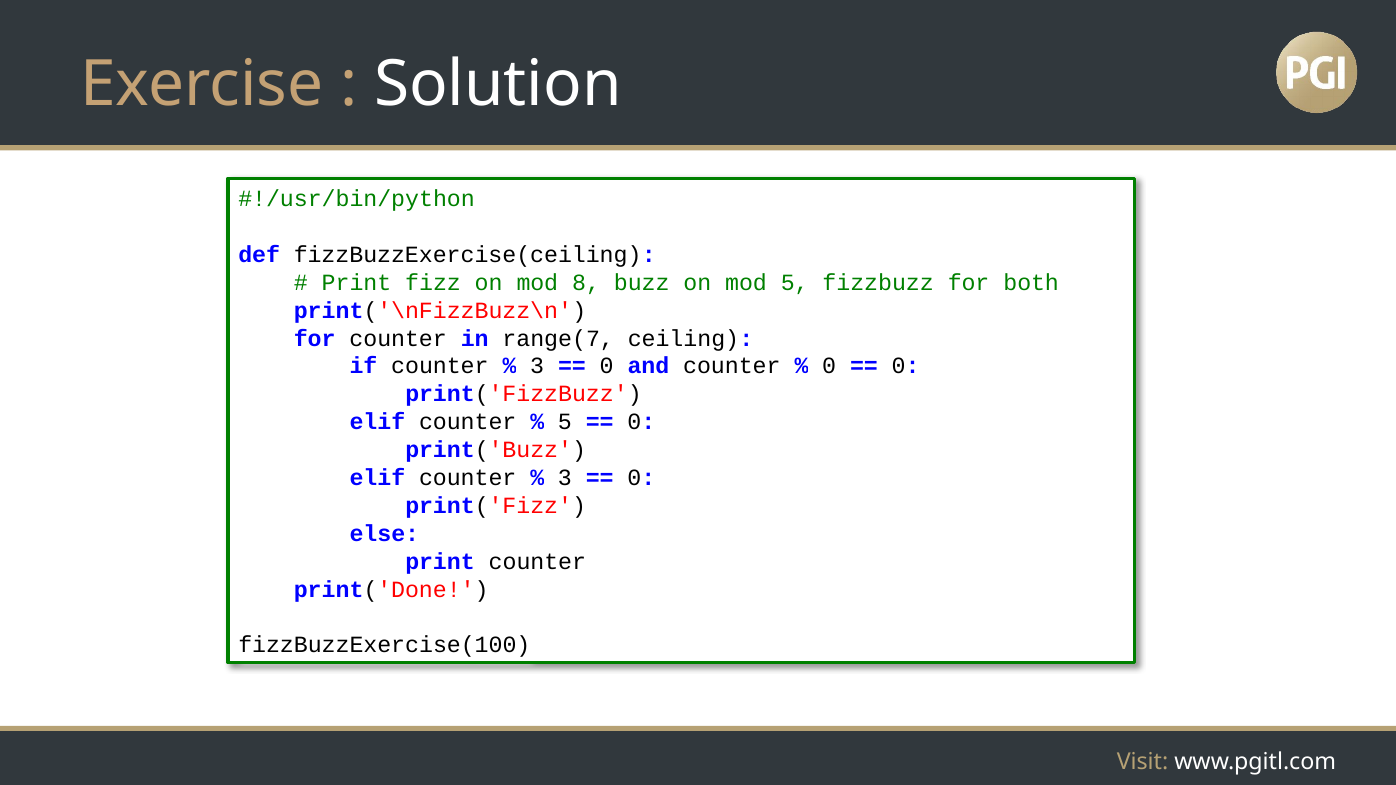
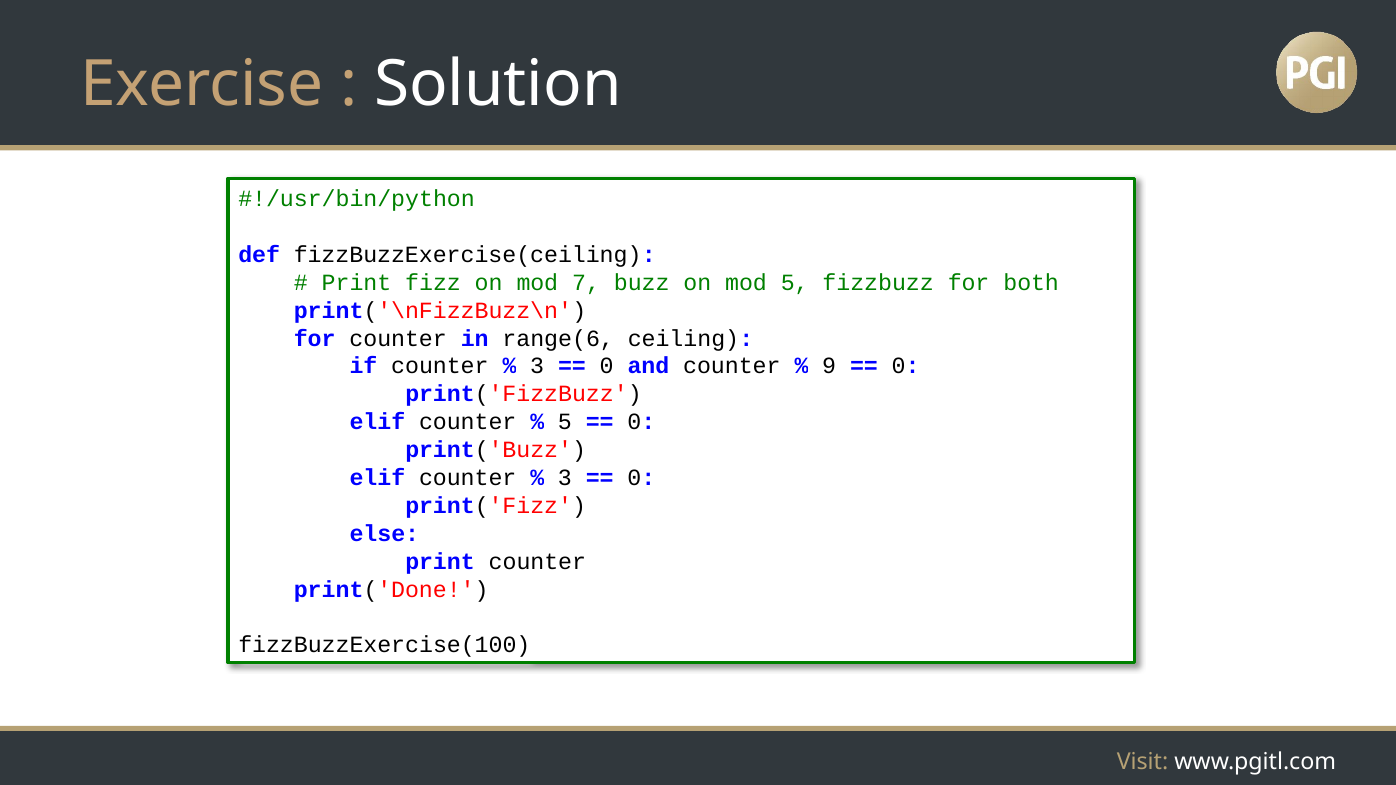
8: 8 -> 7 (586, 283)
range(7: range(7 -> range(6 (558, 338)
0: 0 -> 9 (829, 366)
